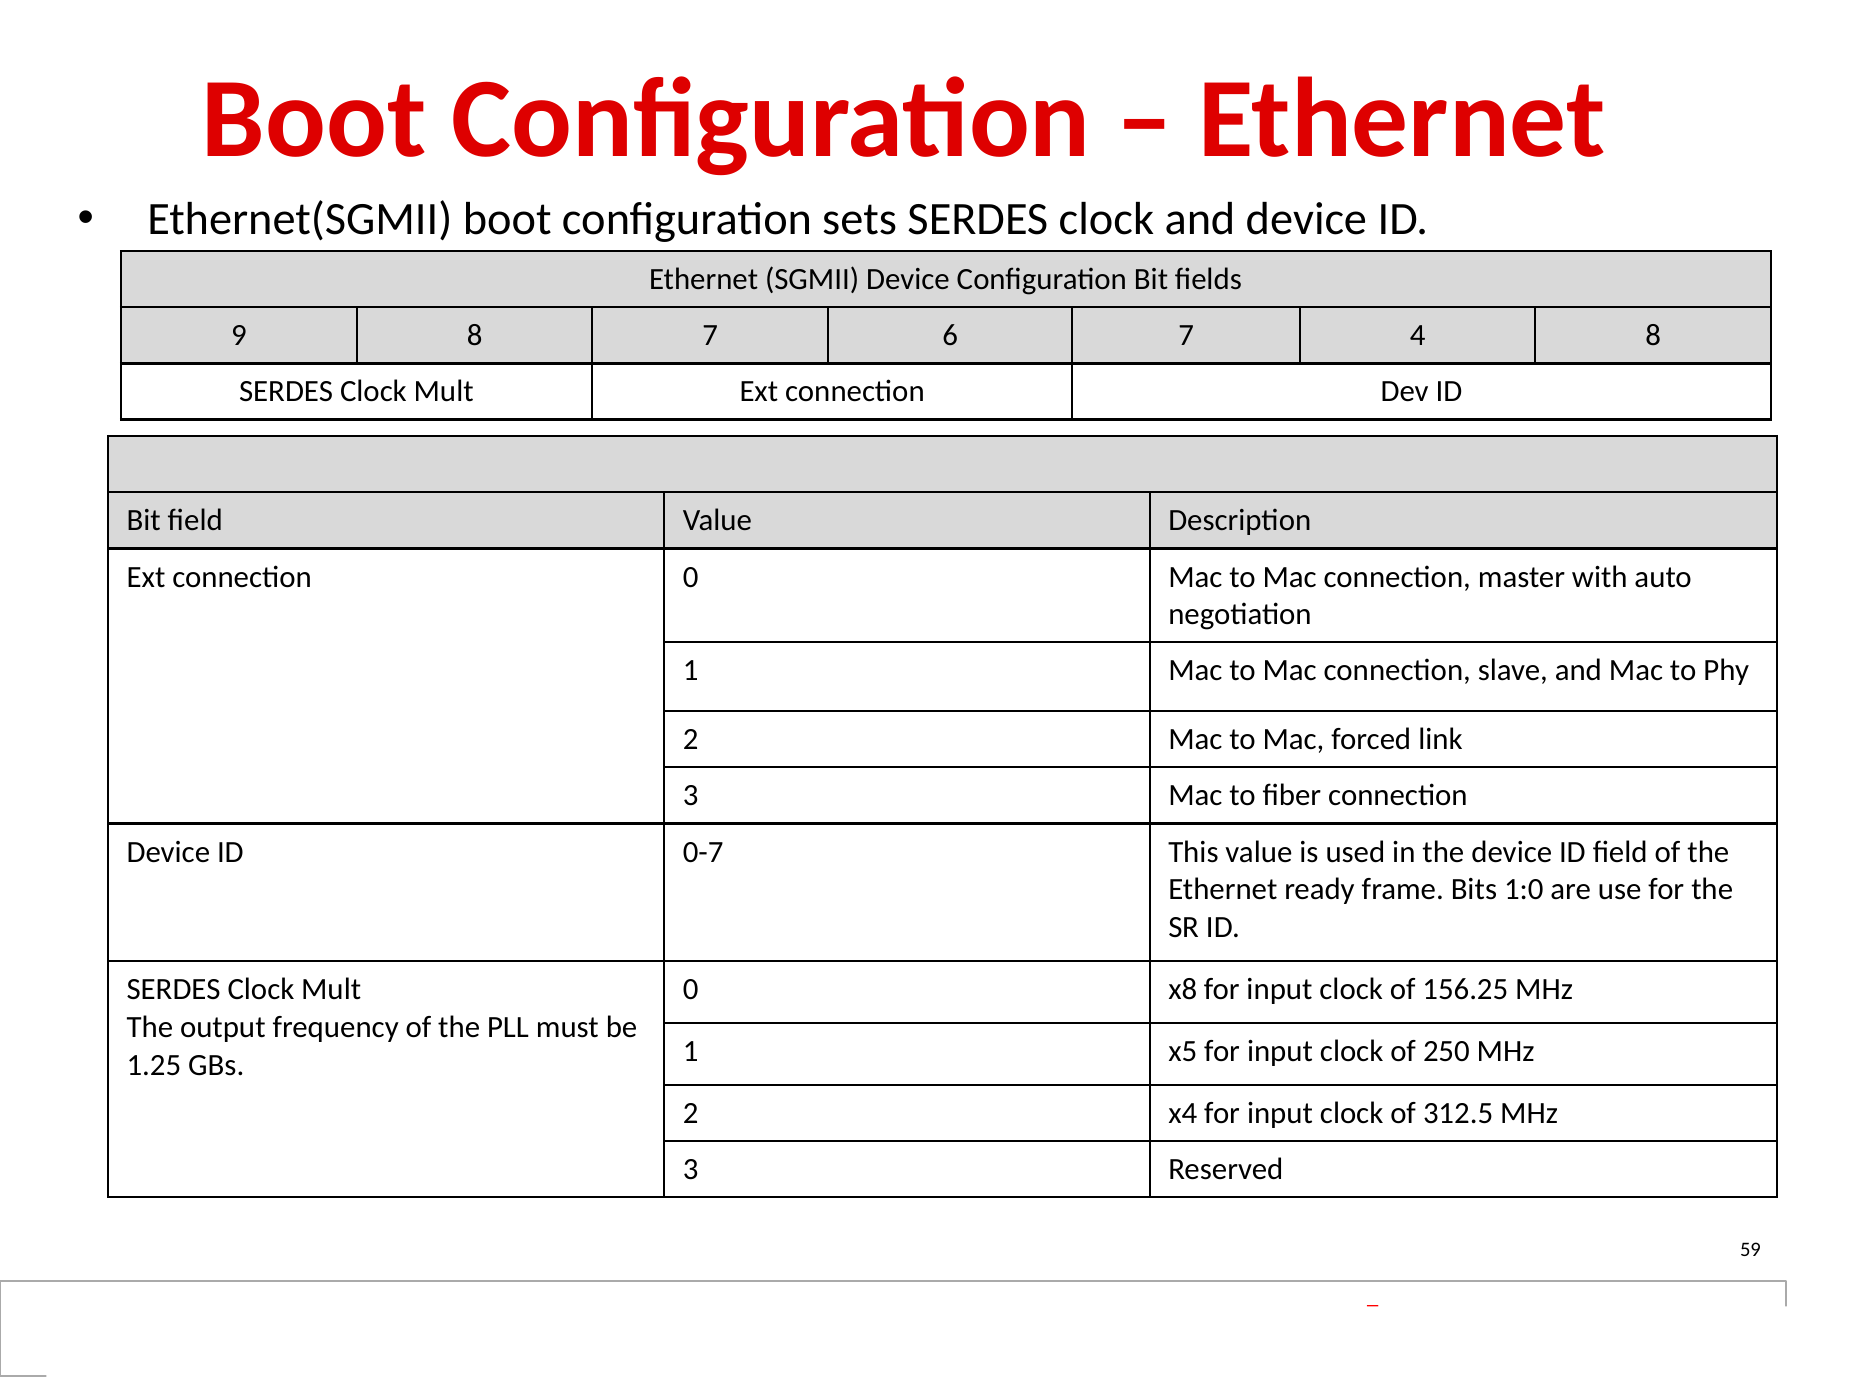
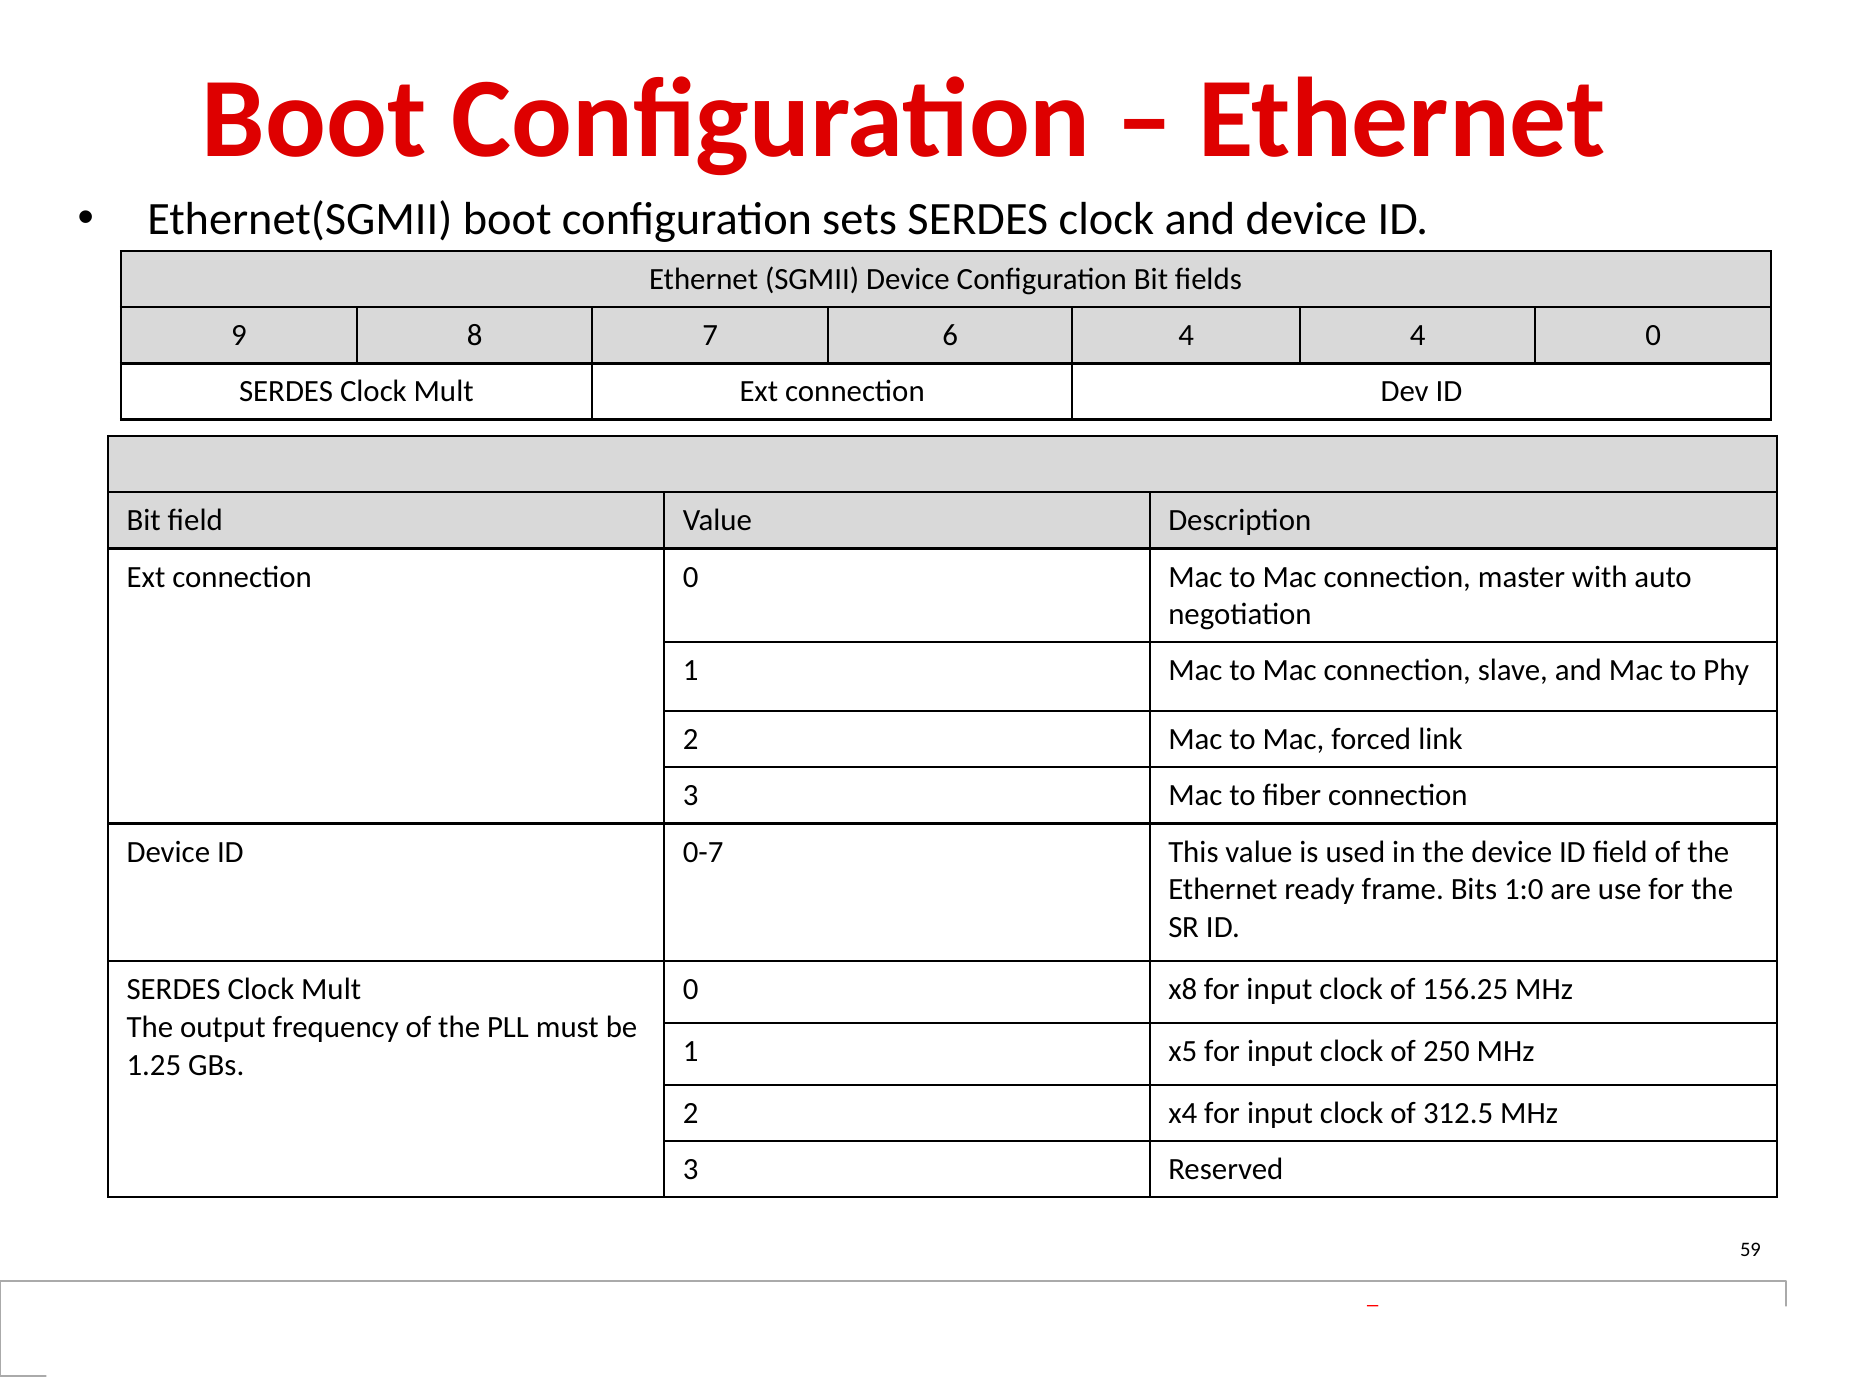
6 7: 7 -> 4 (1186, 336)
4 8: 8 -> 0 (1653, 336)
